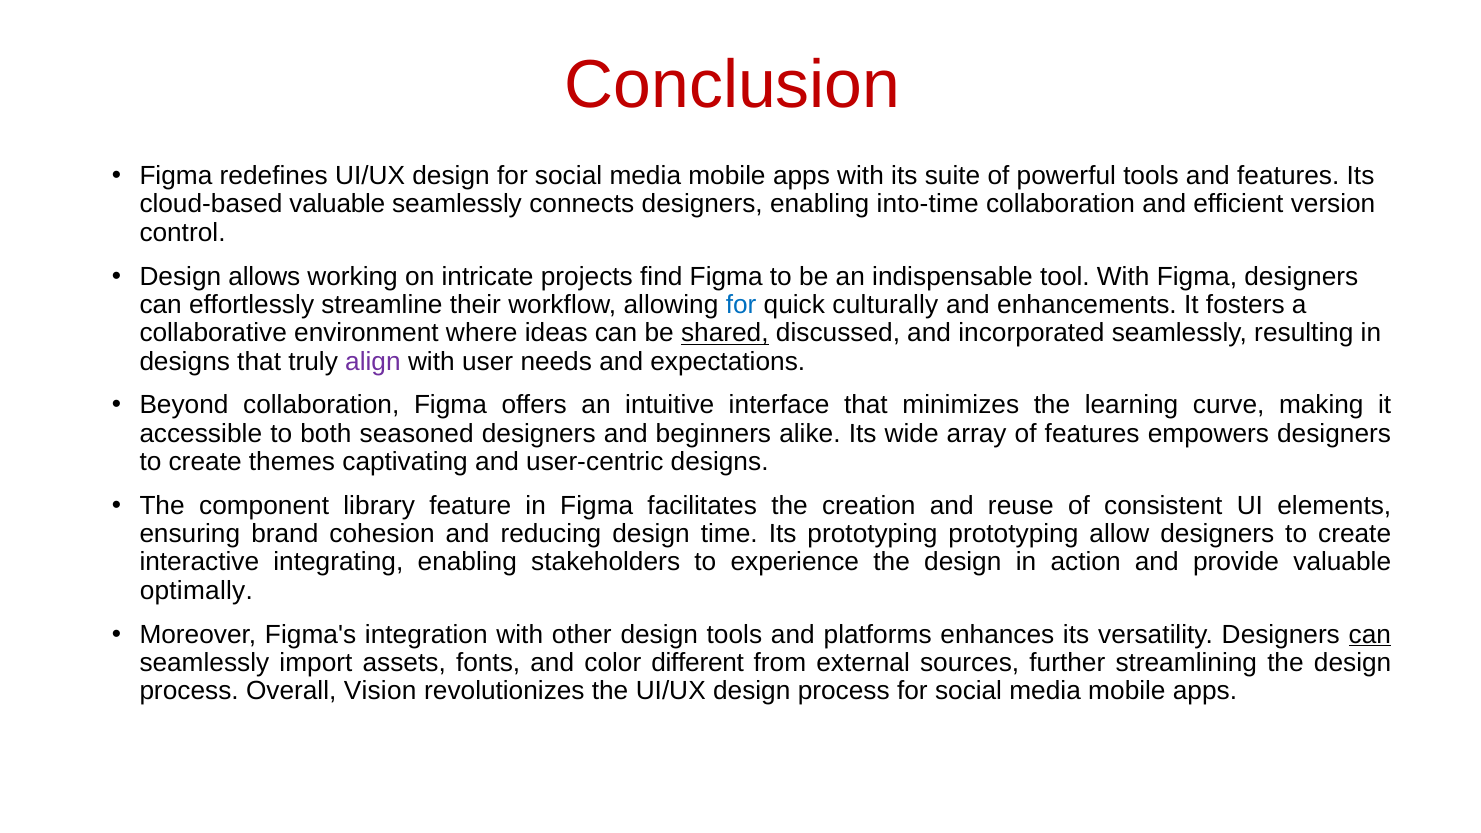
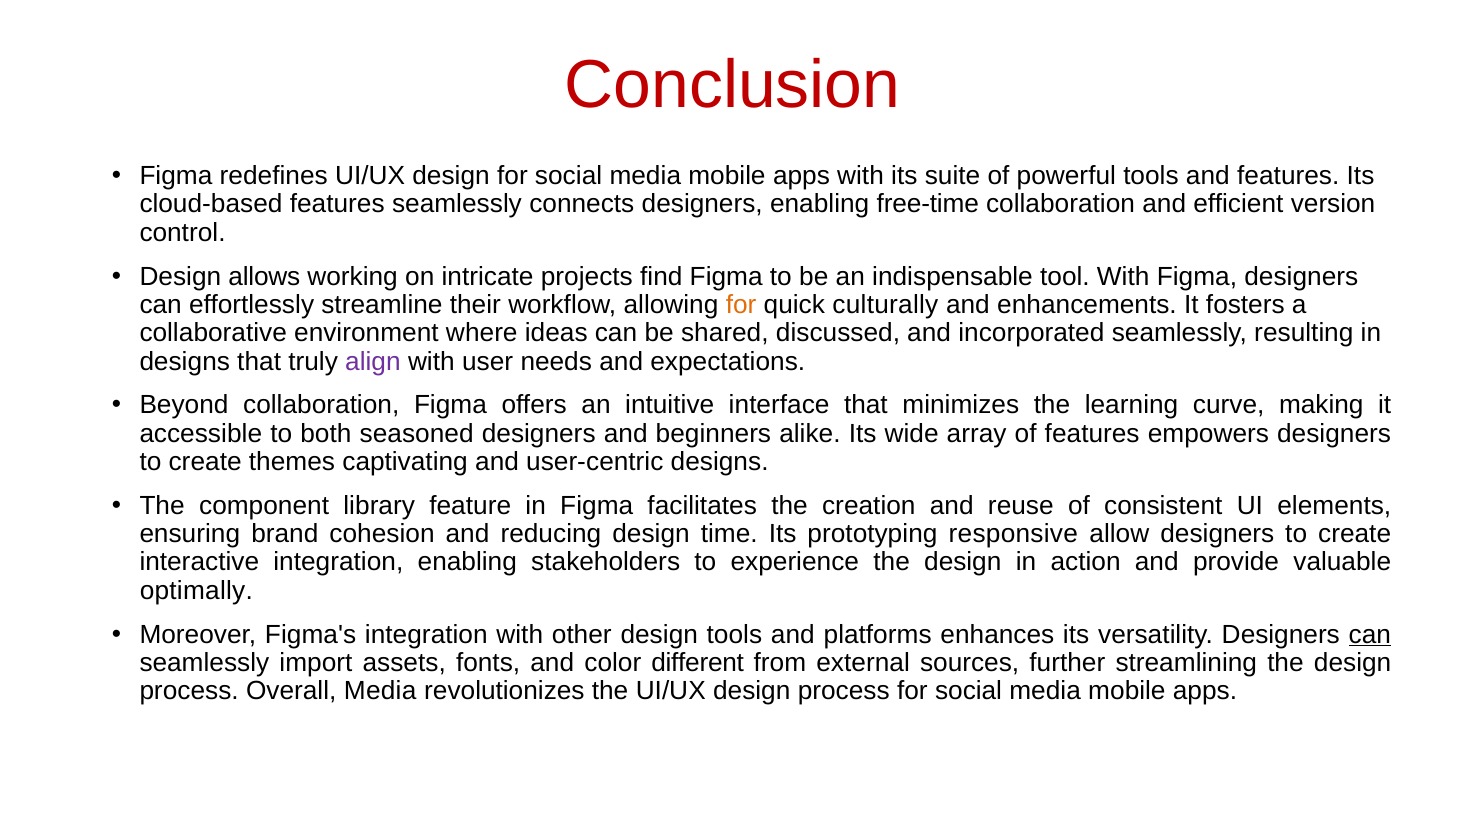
cloud-based valuable: valuable -> features (337, 204)
into-time: into-time -> free-time (928, 204)
for colour: blue -> orange (741, 305)
shared underline: present -> none (725, 333)
prototyping prototyping: prototyping -> responsive (1013, 534)
interactive integrating: integrating -> integration (338, 562)
Overall Vision: Vision -> Media (380, 691)
